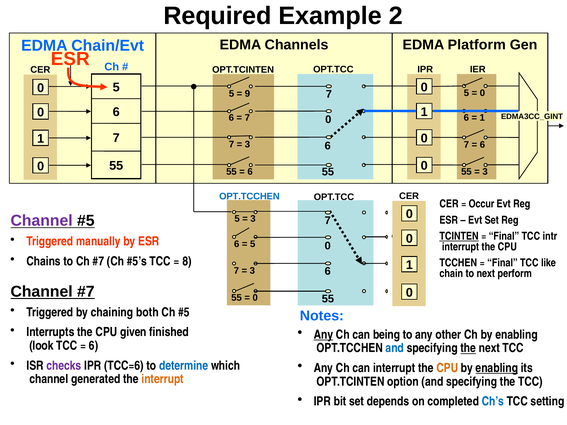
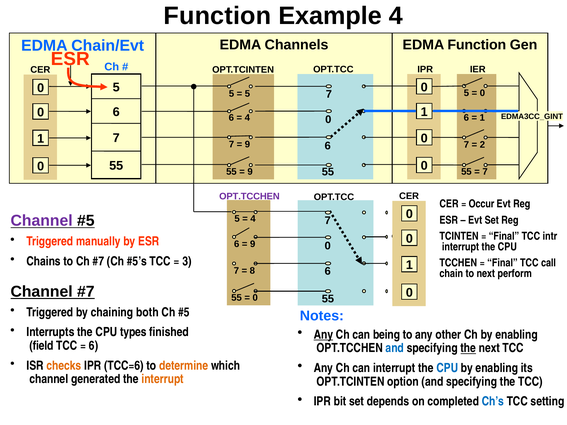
Required: Required -> Function (217, 16)
Example 2: 2 -> 4 (396, 16)
EDMA Platform: Platform -> Function (477, 45)
9: 9 -> 5 (247, 94)
7: 7 -> 4 (247, 118)
3: 3 -> 9 (247, 145)
6: 6 -> 2 (482, 145)
3: 3 -> 7 (485, 172)
6: 6 -> 9 (250, 172)
OPT.TCCHEN colour: blue -> purple (249, 197)
3: 3 -> 4 (253, 219)
TCINTEN underline: present -> none (459, 236)
5: 5 -> 9 (253, 244)
8: 8 -> 3 (187, 261)
like: like -> call (548, 263)
3: 3 -> 8 (252, 271)
given: given -> types (133, 332)
look: look -> field (41, 346)
checks colour: purple -> orange (64, 366)
determine colour: blue -> orange (184, 366)
CPU colour: orange -> blue (447, 368)
enabling underline: present -> none (497, 368)
